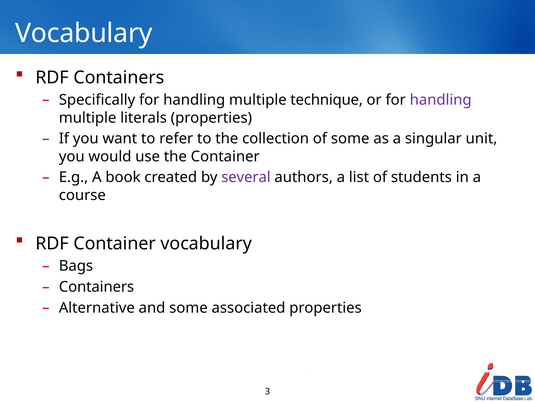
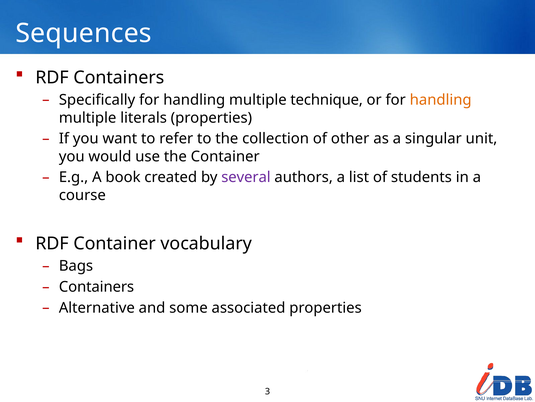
Vocabulary: Vocabulary -> Sequences (84, 33)
handling colour: purple -> orange (441, 100)
of some: some -> other (350, 138)
